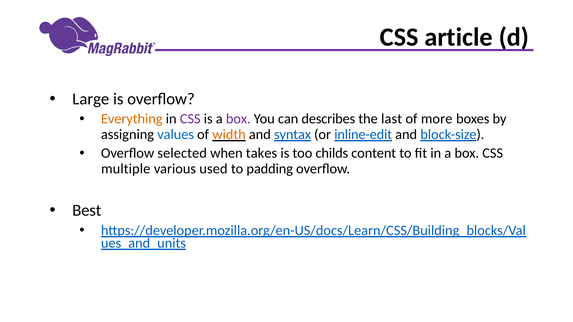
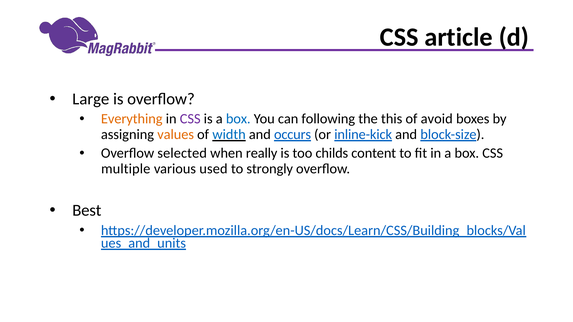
box colour: purple -> blue (238, 119)
describes: describes -> following (328, 119)
last: last -> this (392, 119)
more: more -> avoid (437, 119)
values colour: blue -> orange (176, 135)
width colour: orange -> blue (229, 135)
syntax: syntax -> occurs (293, 135)
inline-edit: inline-edit -> inline-kick (363, 135)
takes: takes -> really (262, 153)
padding: padding -> strongly (270, 169)
